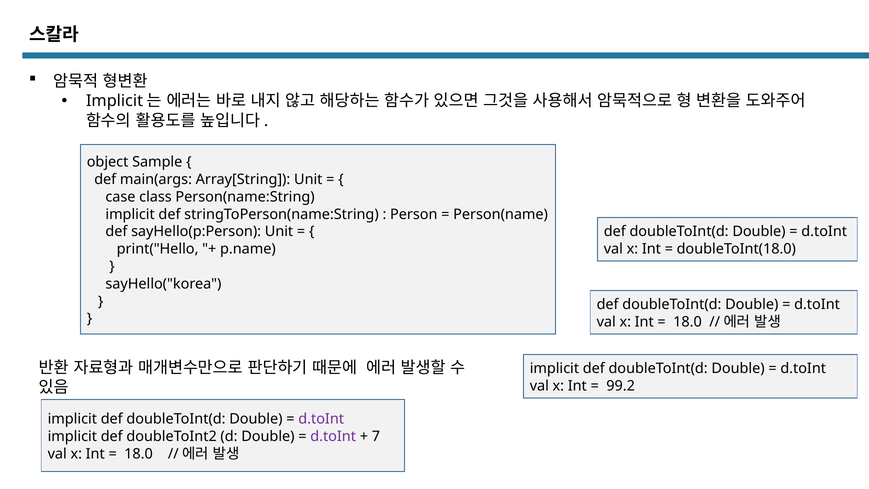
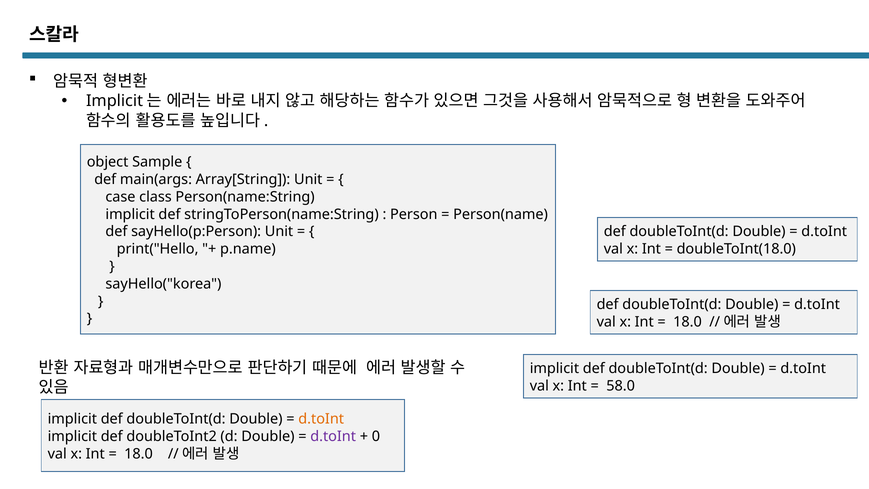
99.2: 99.2 -> 58.0 (621, 386)
d.toInt colour: purple -> orange (321, 419)
7: 7 -> 0 (376, 436)
